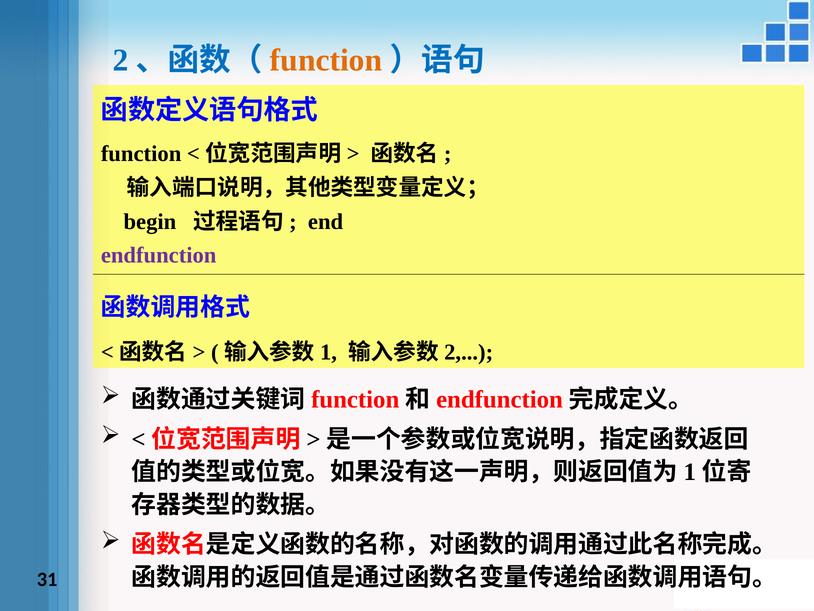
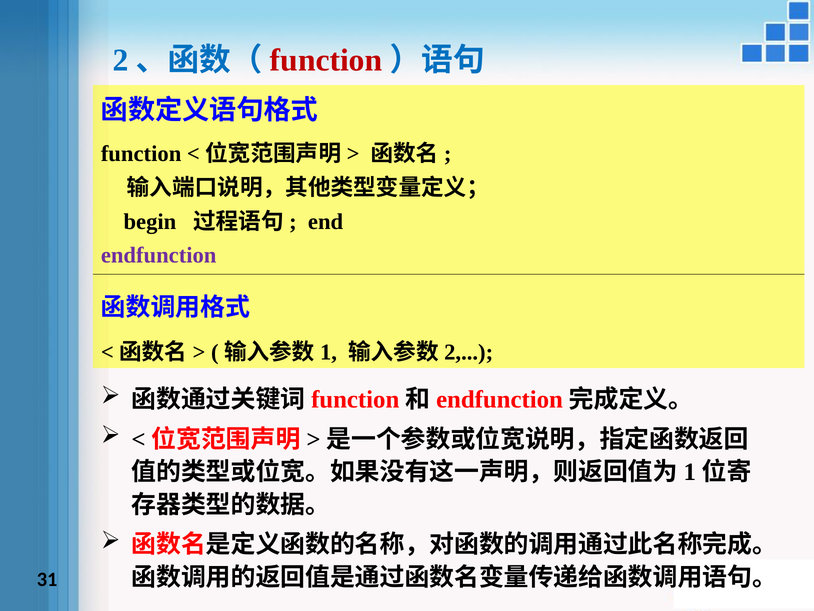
function colour: orange -> red (326, 60)
